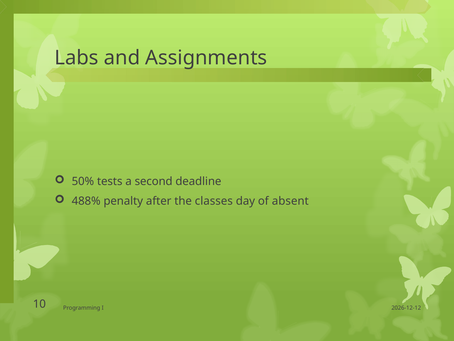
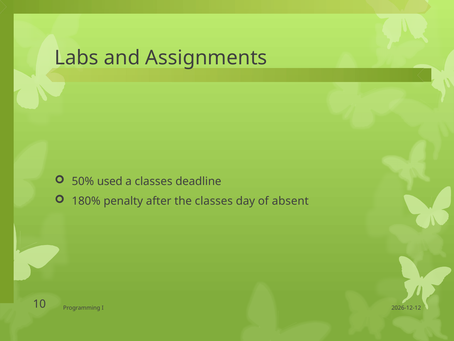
tests: tests -> used (110, 181)
a second: second -> classes (154, 181)
488%: 488% -> 180% (86, 201)
